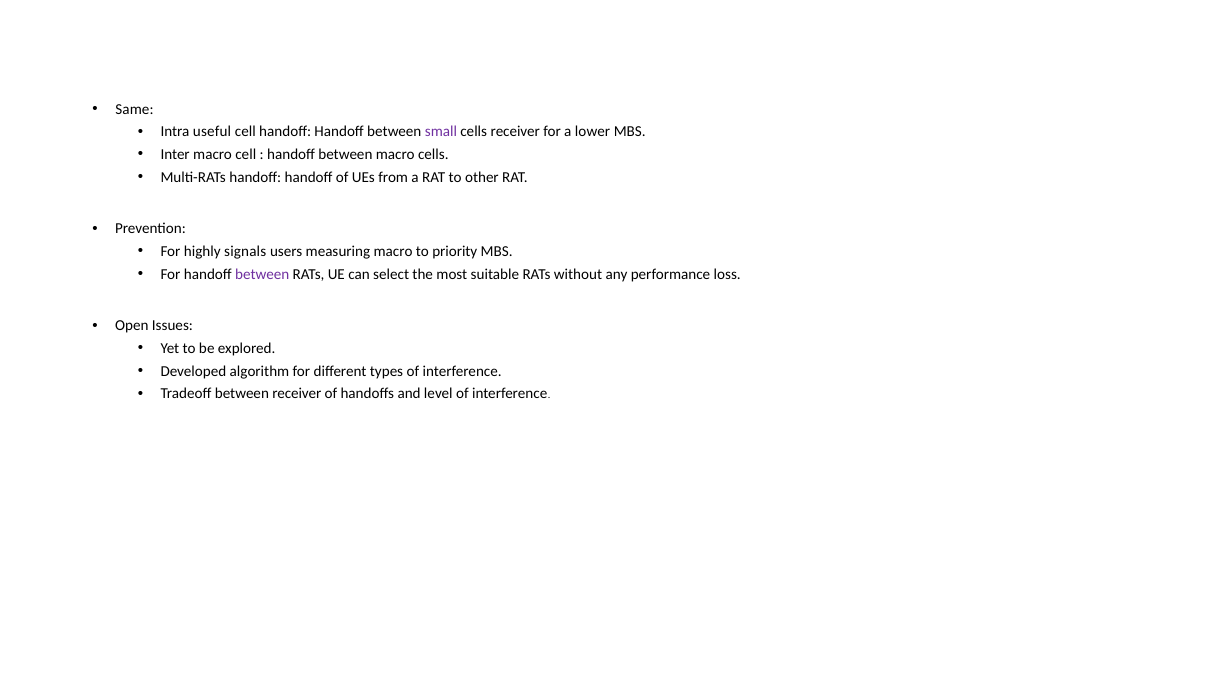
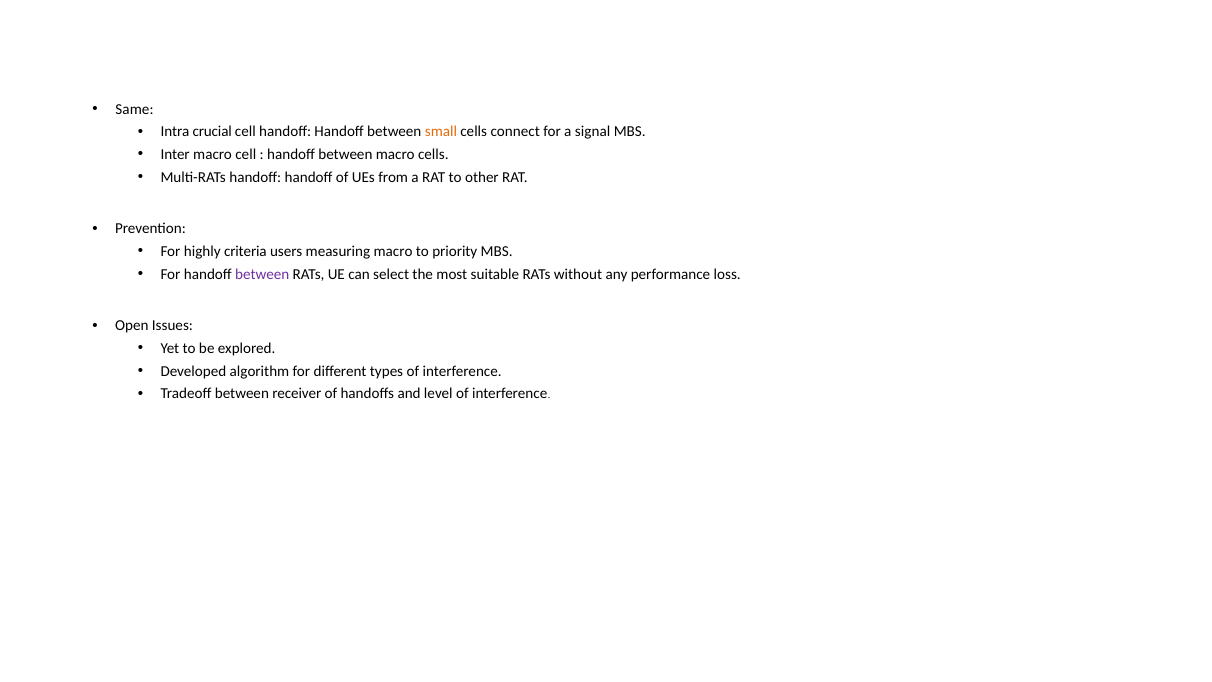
useful: useful -> crucial (212, 132)
small colour: purple -> orange (441, 132)
cells receiver: receiver -> connect (515, 132)
lower: lower -> signal (593, 132)
signals: signals -> criteria (245, 251)
